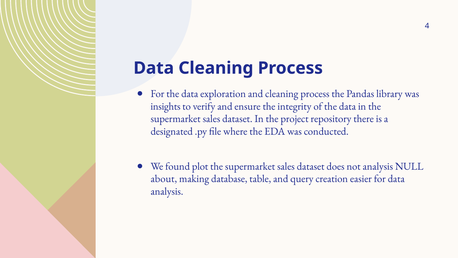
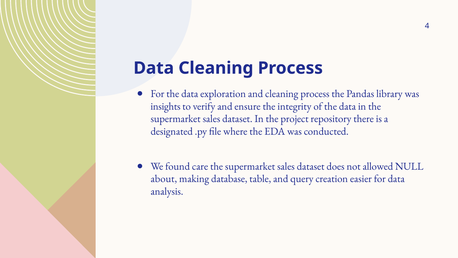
plot: plot -> care (200, 166)
not analysis: analysis -> allowed (378, 166)
